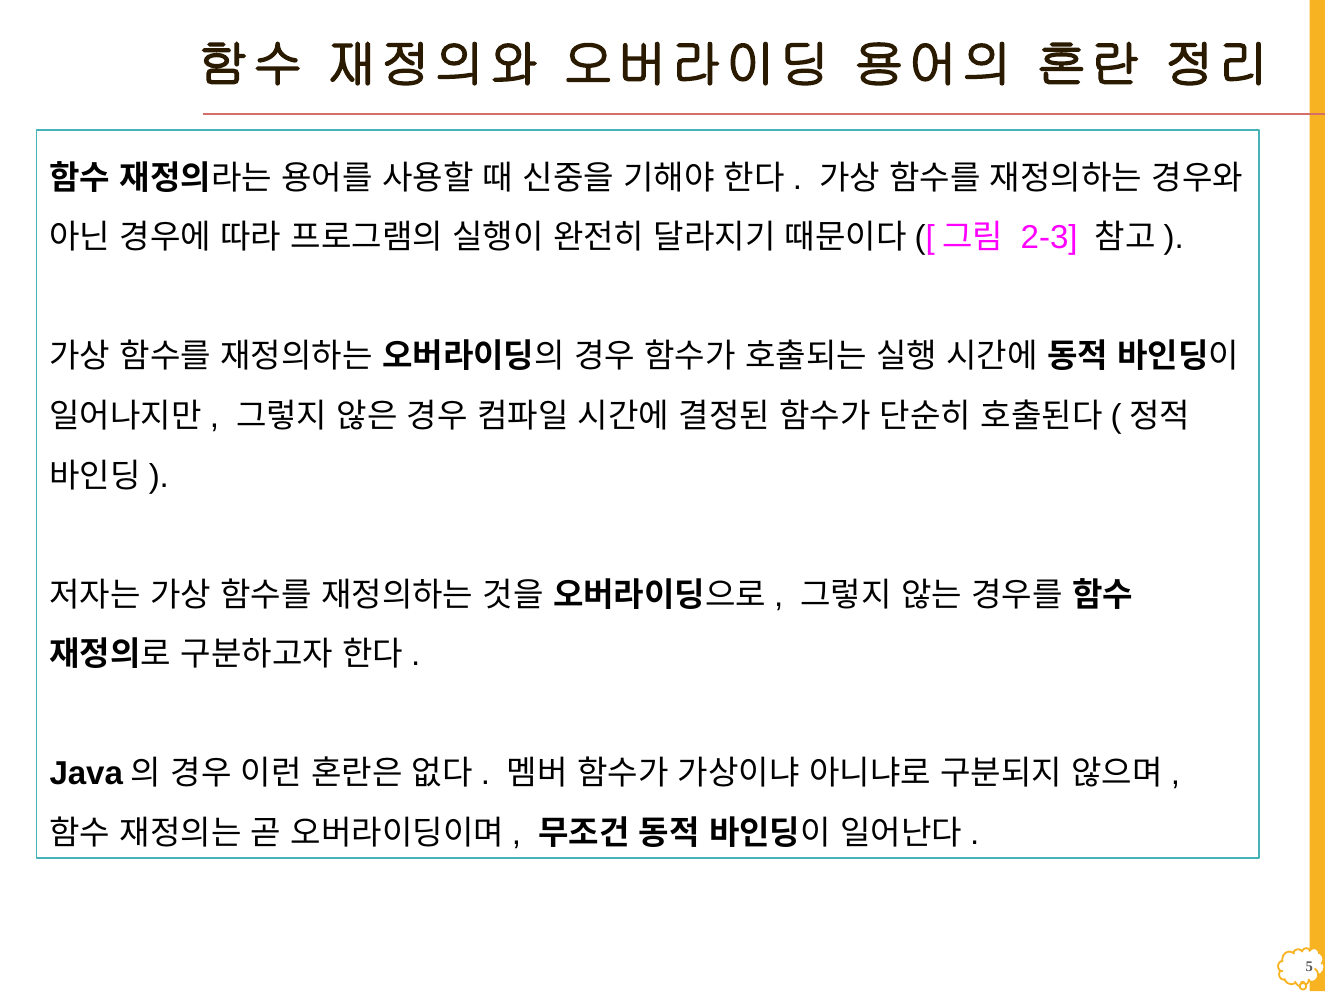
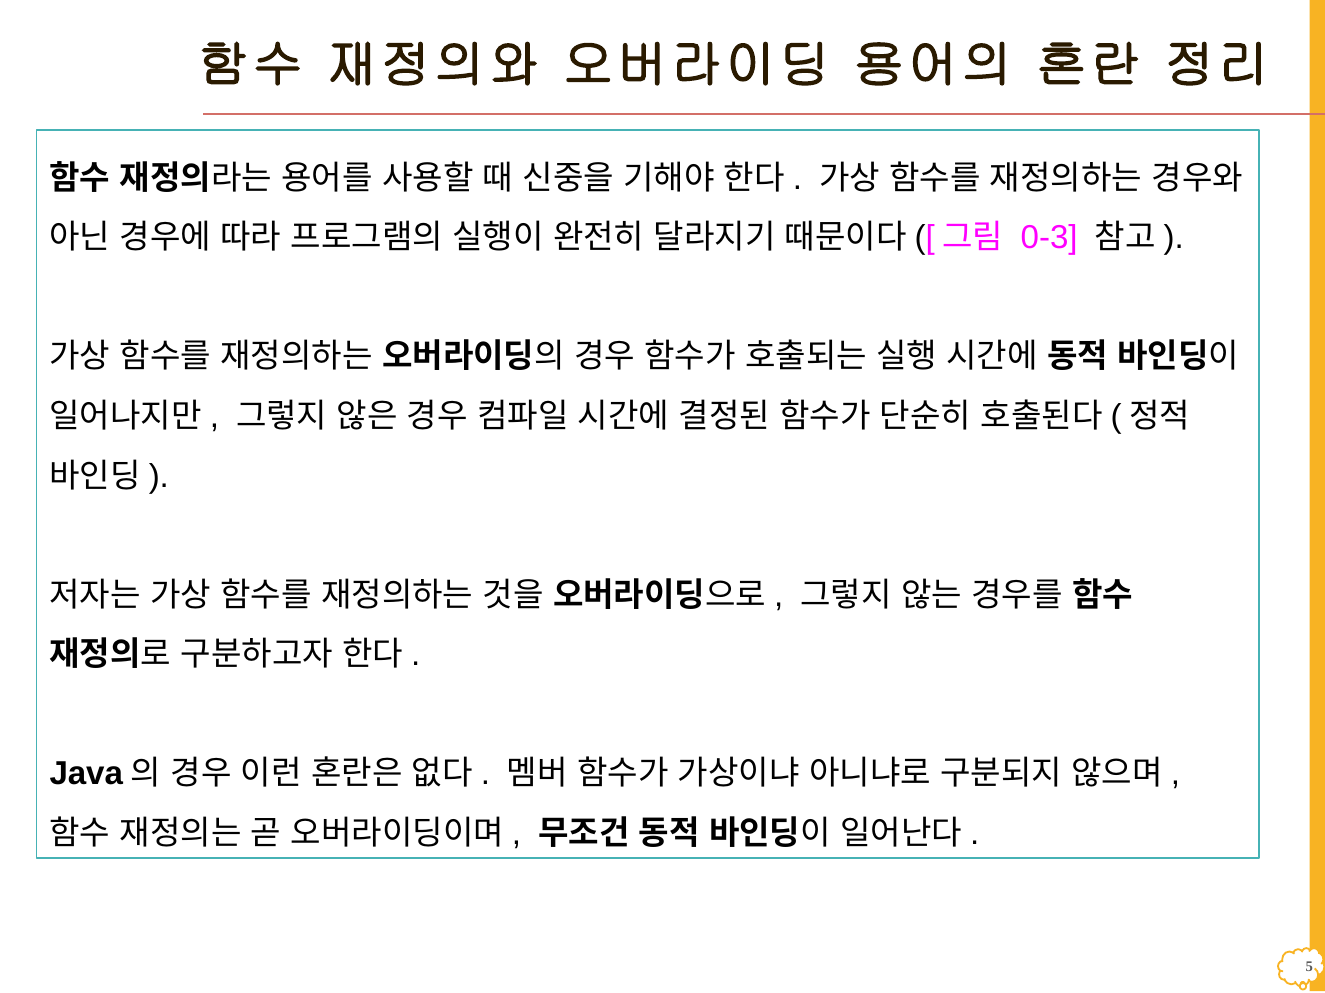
2-3: 2-3 -> 0-3 (1049, 238)
